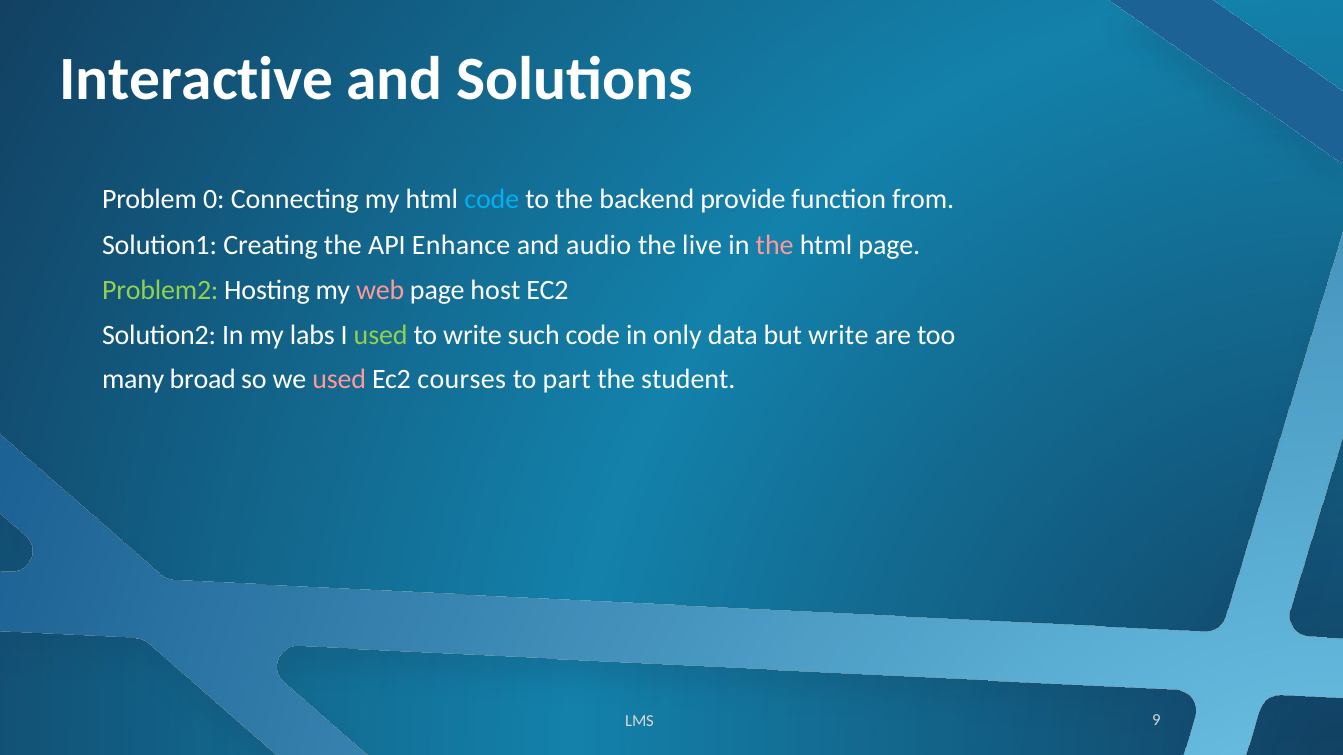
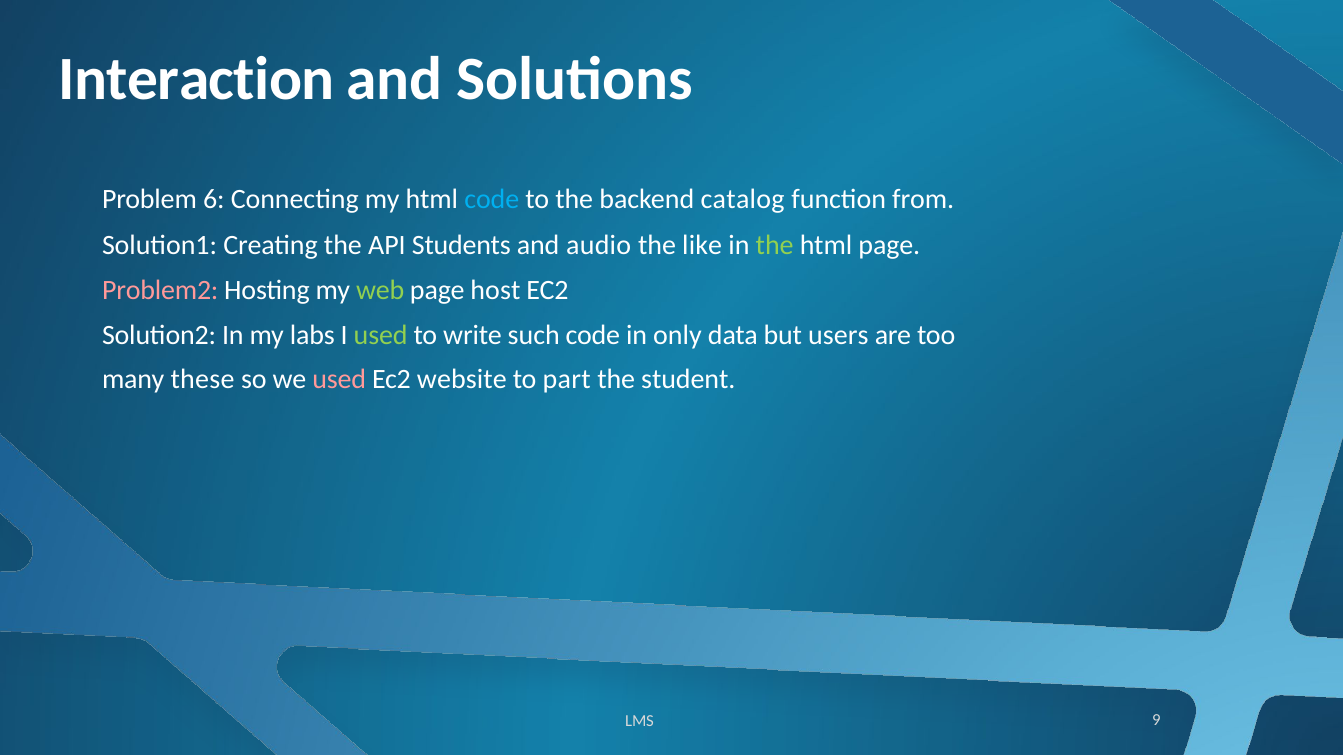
Interactive: Interactive -> Interaction (197, 79)
0: 0 -> 6 (214, 199)
provide: provide -> catalog (743, 199)
Enhance: Enhance -> Students (461, 245)
live: live -> like (702, 245)
the colour: pink -> light green (775, 245)
Problem2 colour: light green -> pink (160, 290)
web colour: pink -> light green (380, 290)
but write: write -> users (838, 335)
broad: broad -> these (203, 380)
courses: courses -> website (462, 380)
